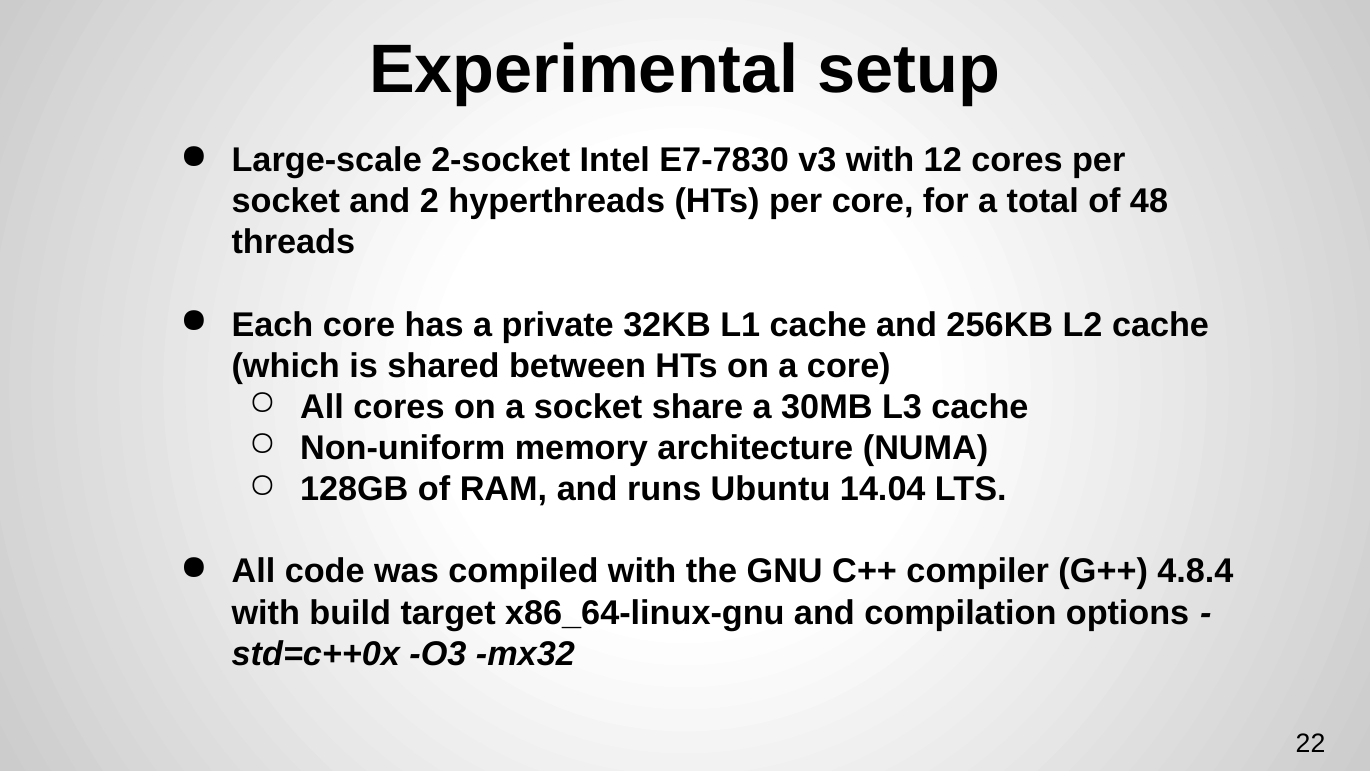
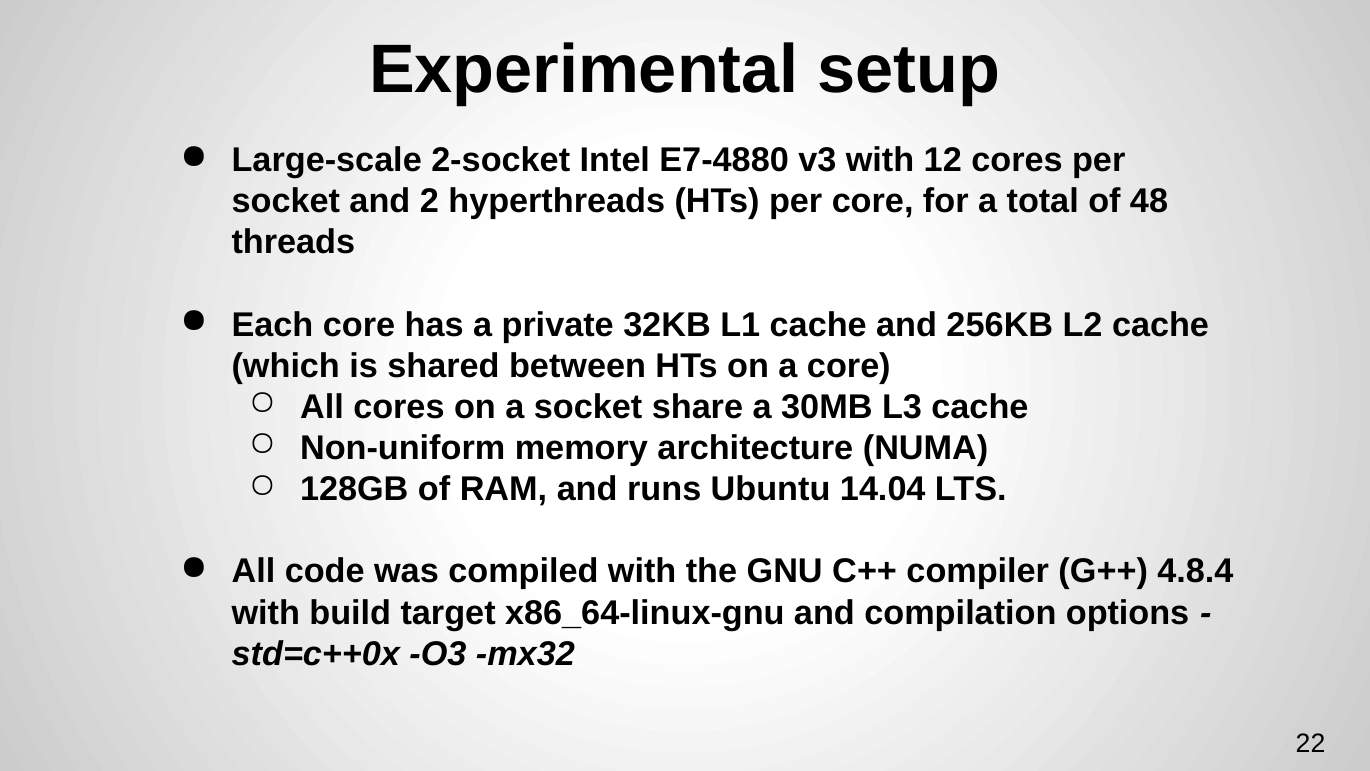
E7-7830: E7-7830 -> E7-4880 (724, 160)
